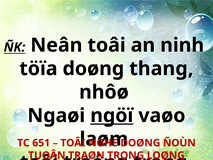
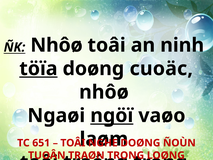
ÑK Neân: Neân -> Nhôø (57, 45)
töïa underline: none -> present (38, 69)
thang: thang -> cuoäc (161, 69)
